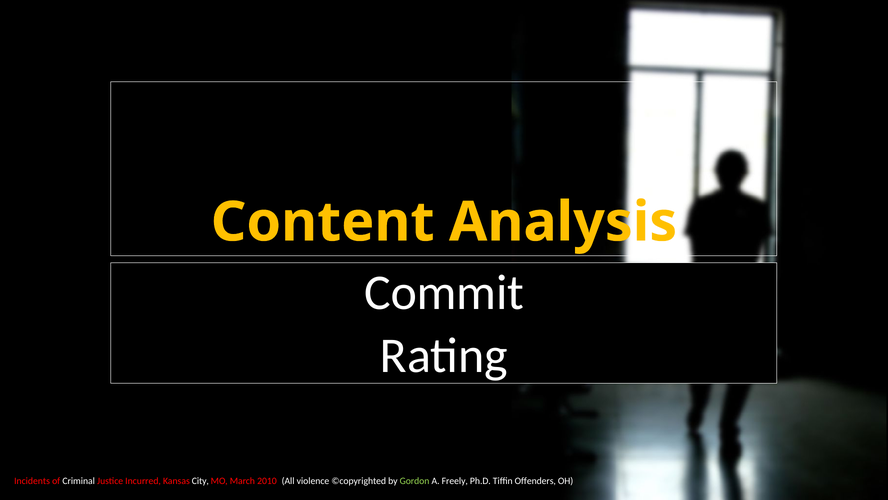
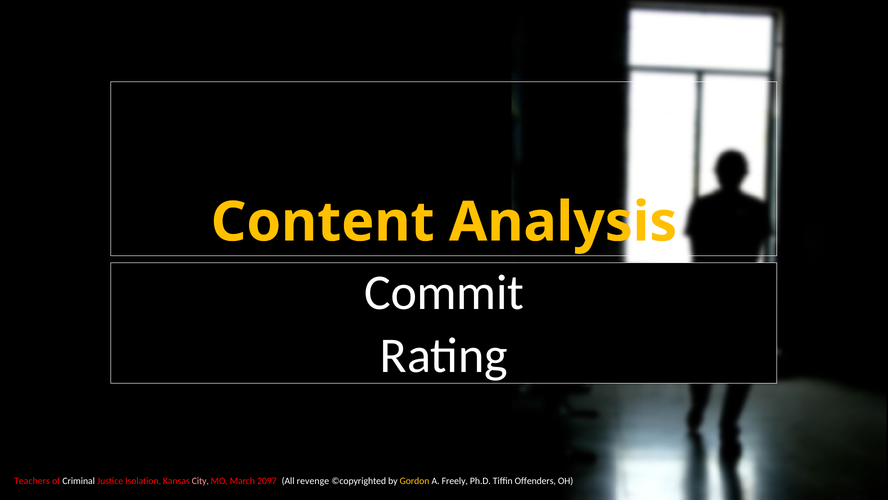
Incidents: Incidents -> Teachers (32, 480)
Incurred: Incurred -> Isolation (143, 480)
City colour: white -> pink (200, 480)
2010: 2010 -> 2097 (267, 480)
violence: violence -> revenge (313, 480)
Gordon colour: light green -> yellow (415, 480)
